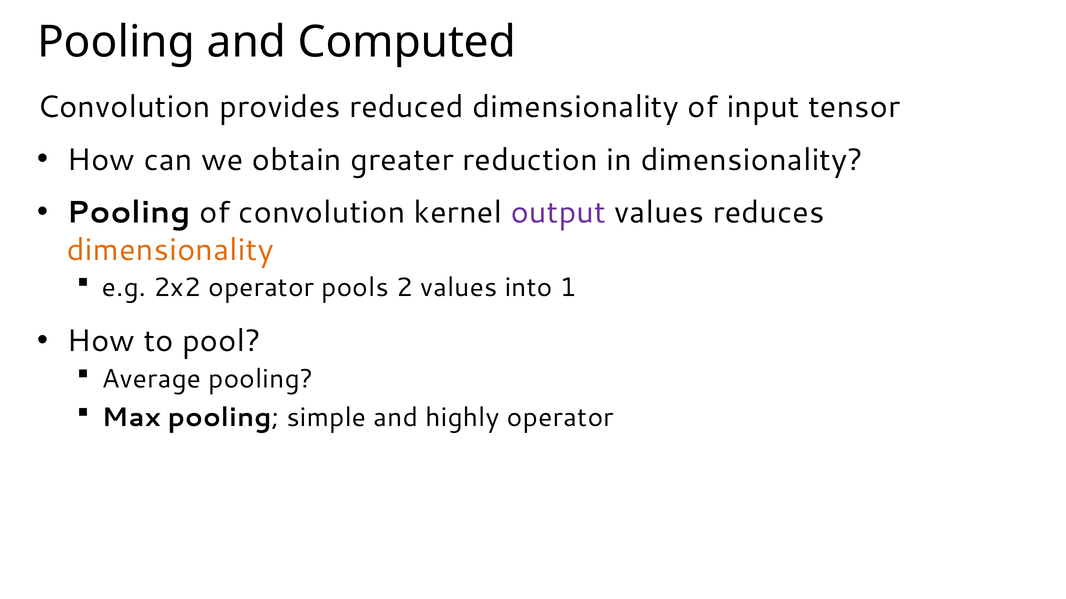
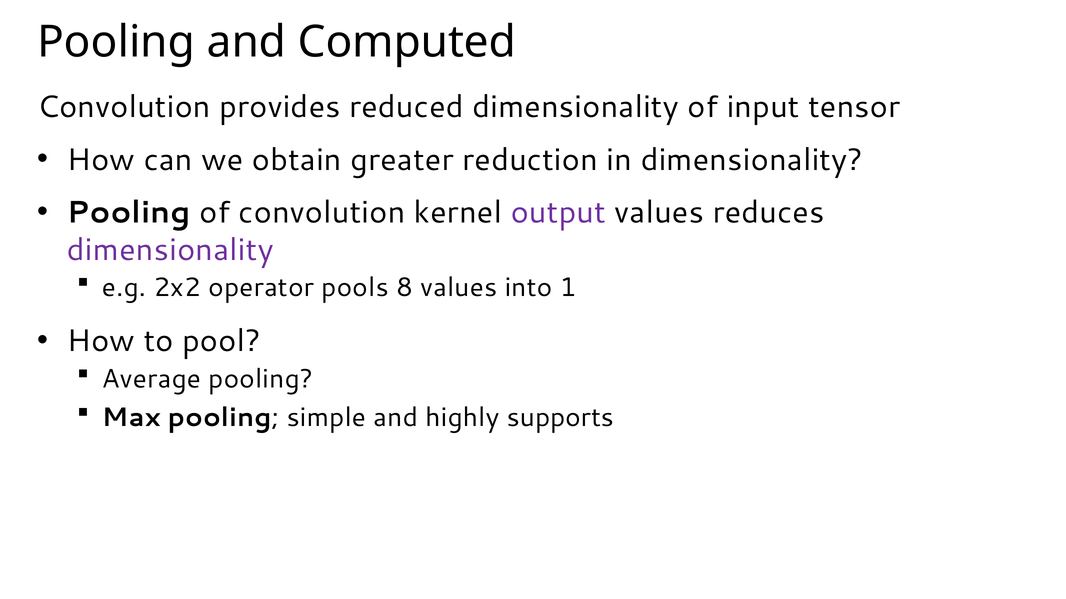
dimensionality colour: orange -> purple (170, 250)
2: 2 -> 8 (405, 288)
highly operator: operator -> supports (561, 418)
